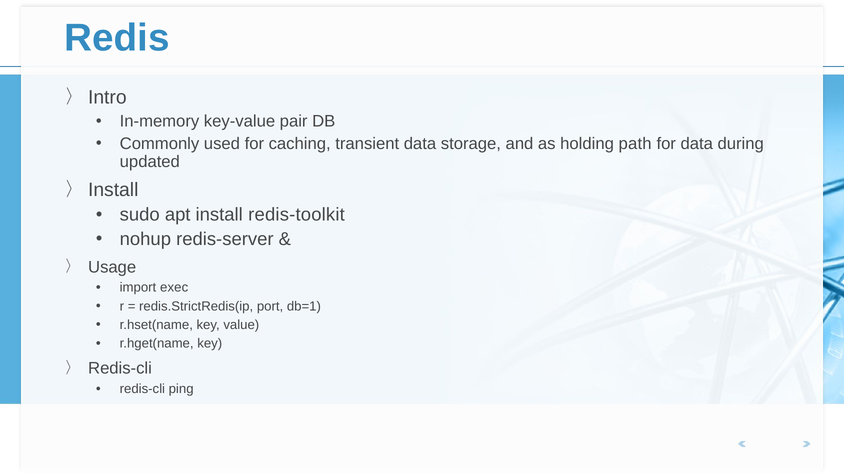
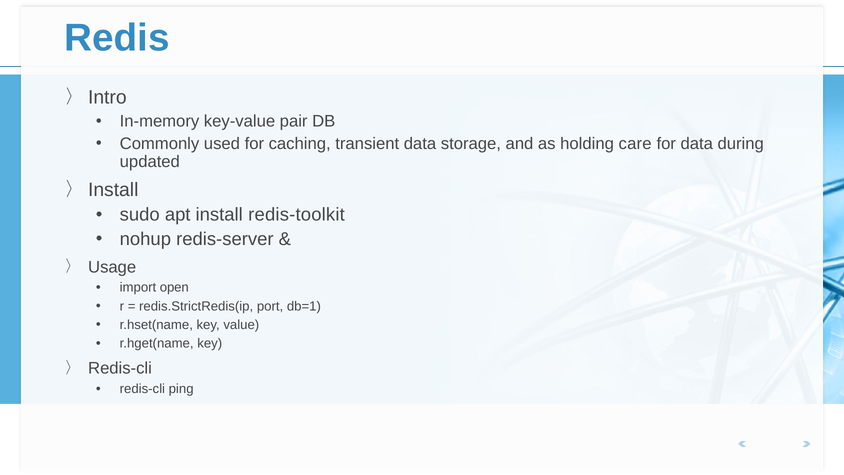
path: path -> care (635, 144)
exec: exec -> open (174, 287)
